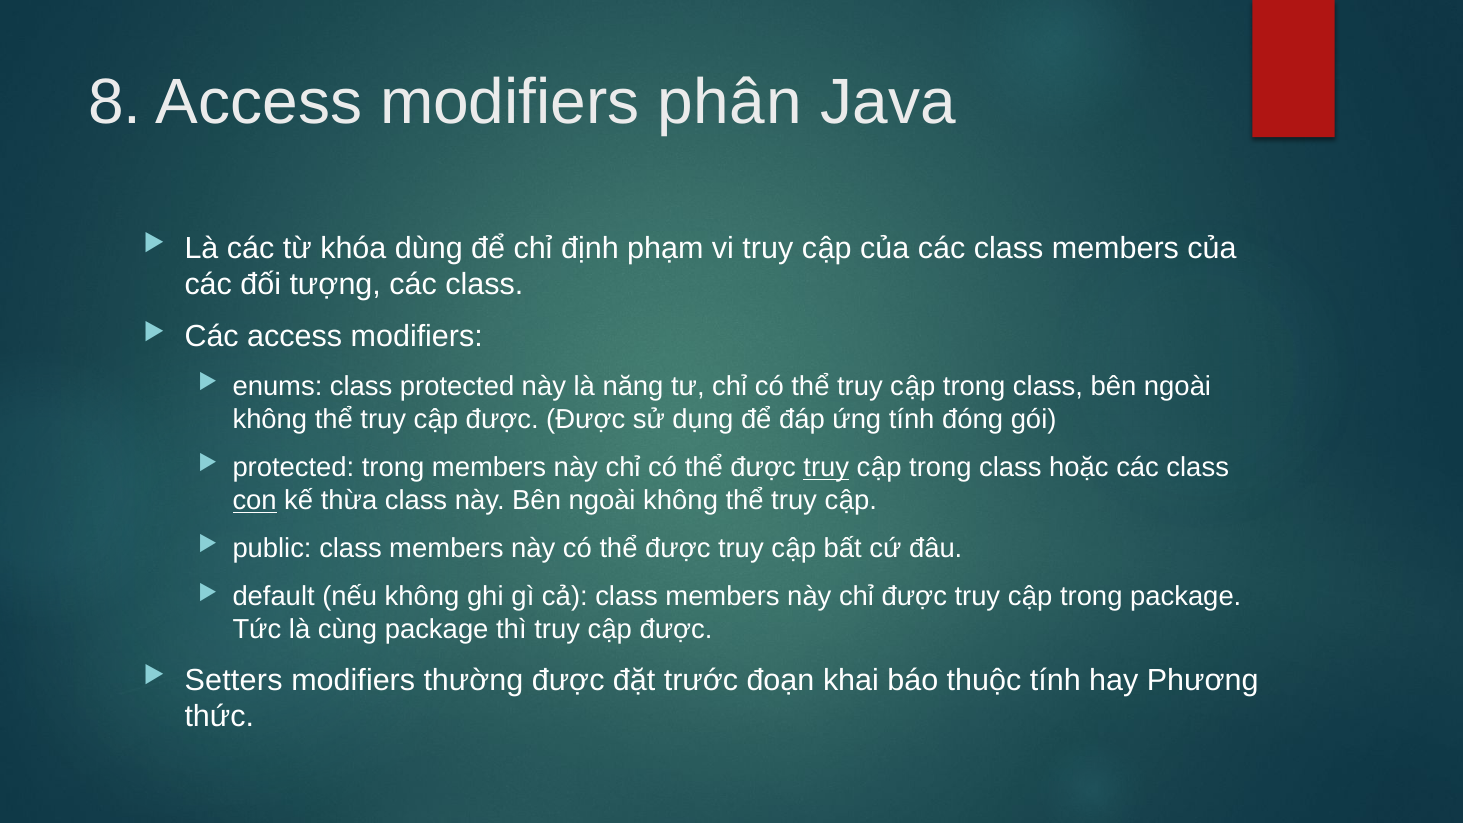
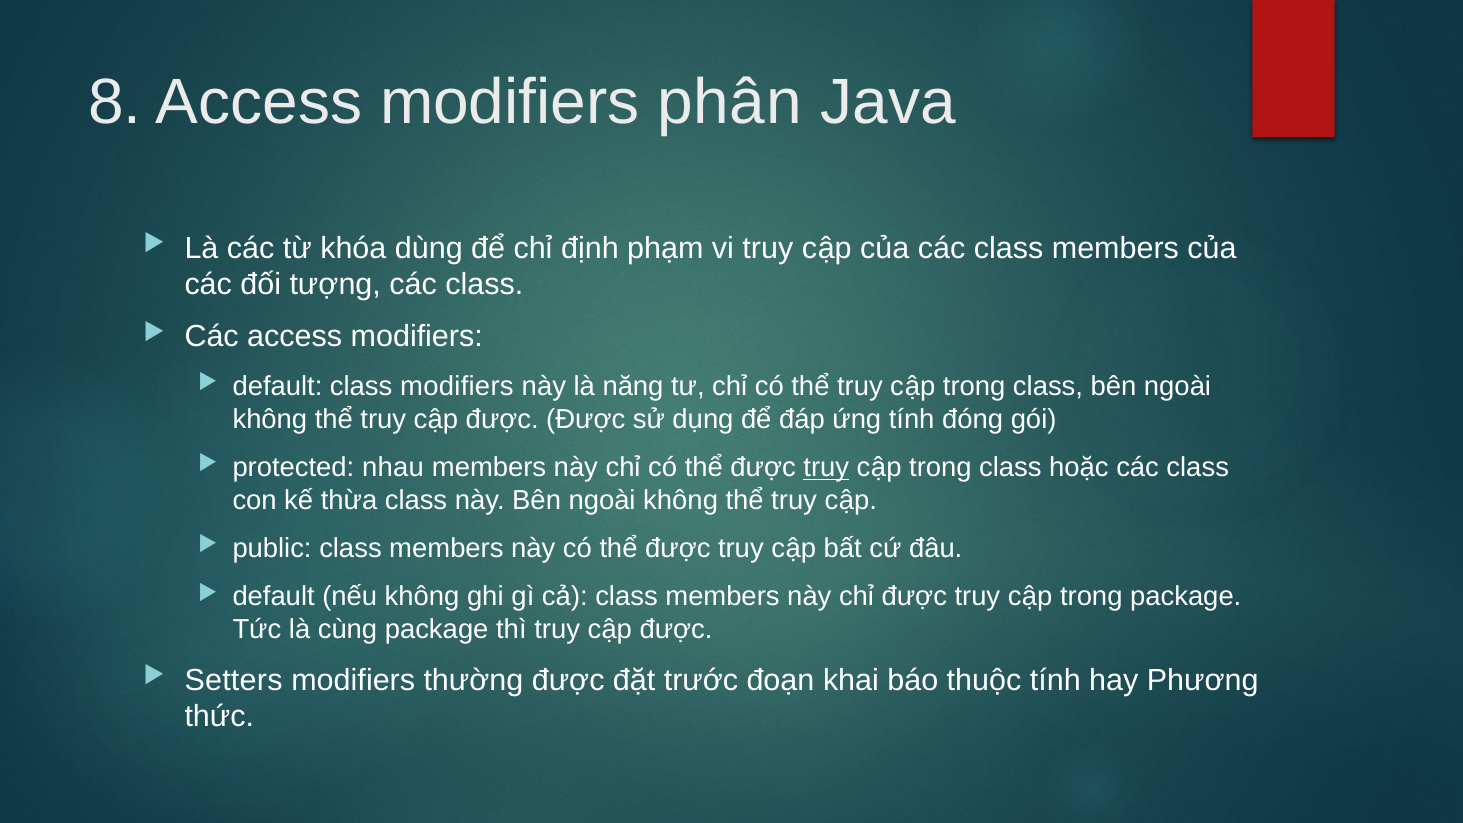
enums: enums -> default (277, 387)
class protected: protected -> modifiers (457, 387)
protected trong: trong -> nhau (393, 468)
con underline: present -> none (255, 501)
